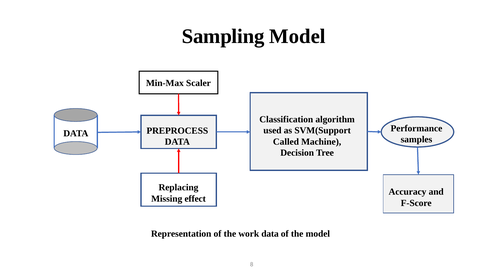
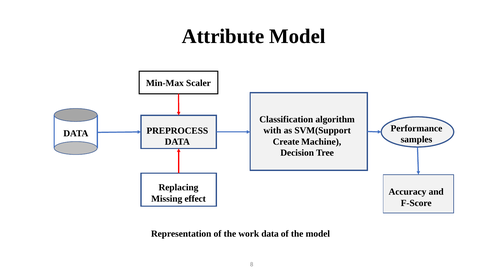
Sampling: Sampling -> Attribute (223, 36)
used: used -> with (272, 131)
Called: Called -> Create (286, 142)
